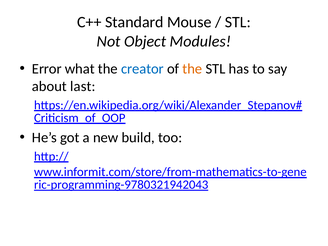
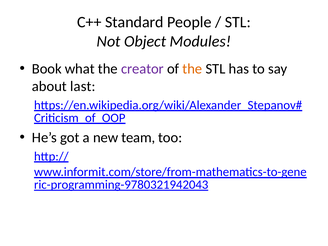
Mouse: Mouse -> People (189, 22)
Error: Error -> Book (47, 69)
creator colour: blue -> purple (142, 69)
build: build -> team (138, 138)
